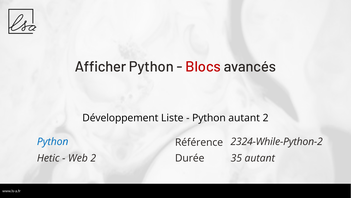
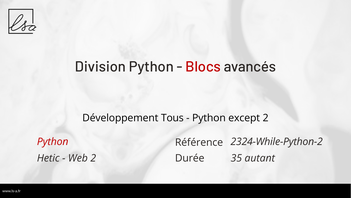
Afficher: Afficher -> Division (100, 67)
Liste: Liste -> Tous (172, 118)
Python autant: autant -> except (244, 118)
Python colour: blue -> red (53, 141)
